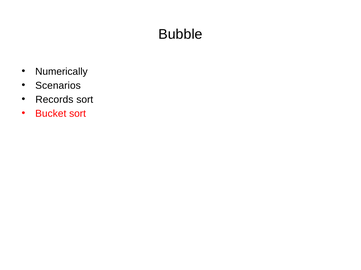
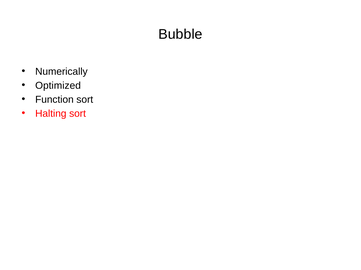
Scenarios: Scenarios -> Optimized (58, 86)
Records: Records -> Function (54, 100)
Bucket: Bucket -> Halting (51, 114)
